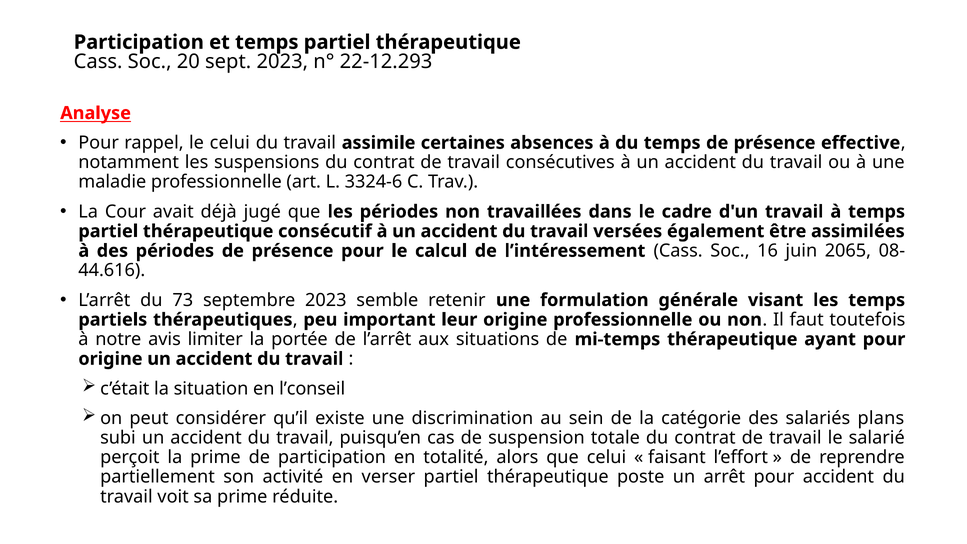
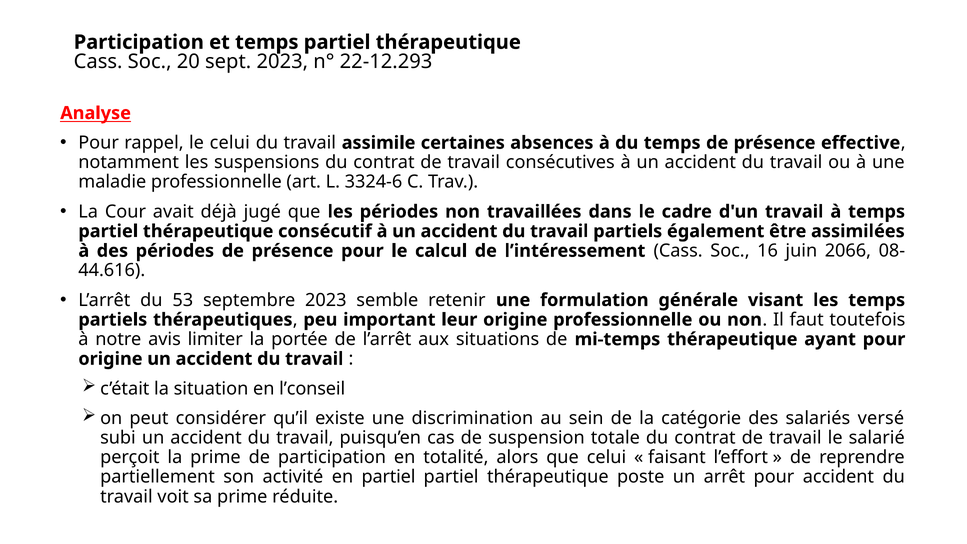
travail versées: versées -> partiels (628, 231)
2065: 2065 -> 2066 (848, 251)
73: 73 -> 53 (183, 300)
plans: plans -> versé (881, 418)
en verser: verser -> partiel (389, 477)
